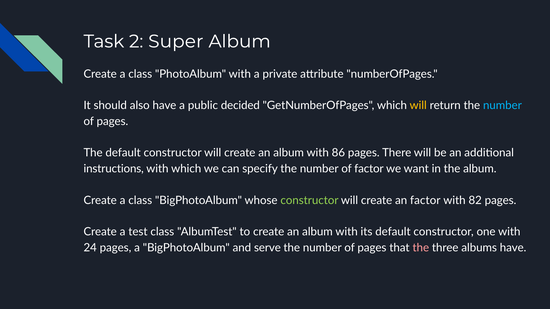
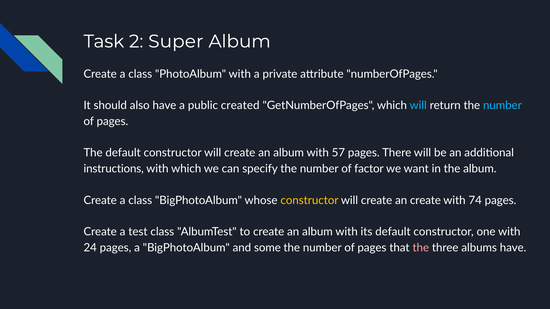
decided: decided -> created (240, 106)
will colour: yellow -> light blue (418, 106)
86: 86 -> 57 (338, 153)
constructor colour: light green -> yellow (309, 200)
an factor: factor -> create (425, 200)
82: 82 -> 74 (475, 200)
serve: serve -> some (267, 248)
